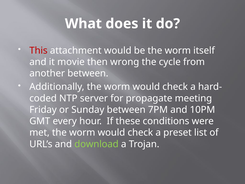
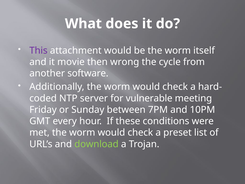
This colour: red -> purple (38, 50)
another between: between -> software (88, 73)
propagate: propagate -> vulnerable (149, 98)
